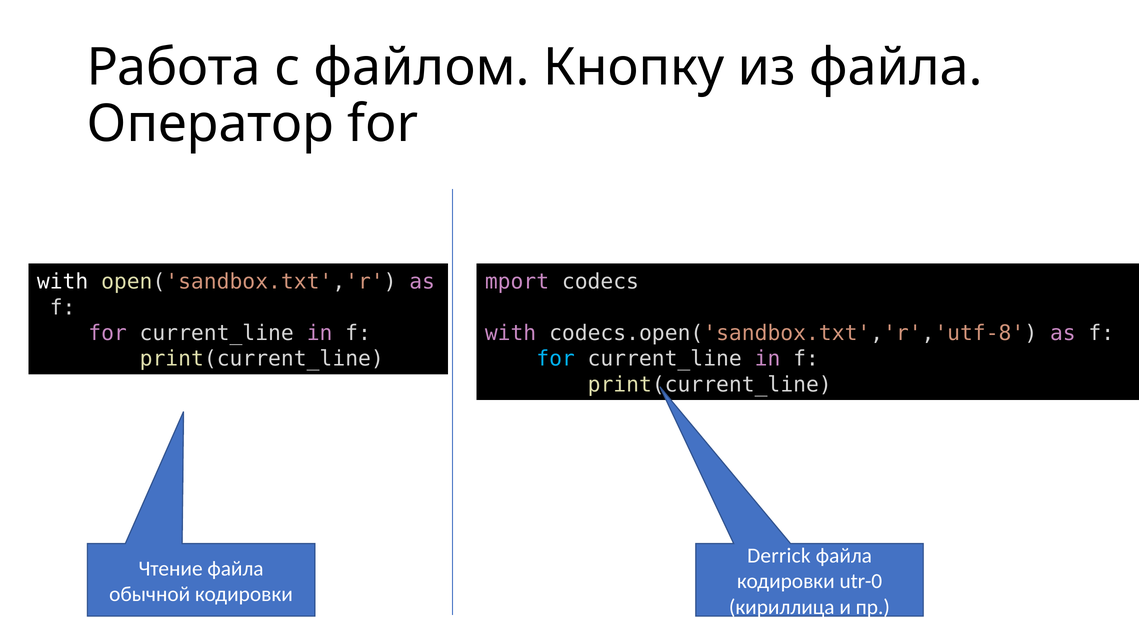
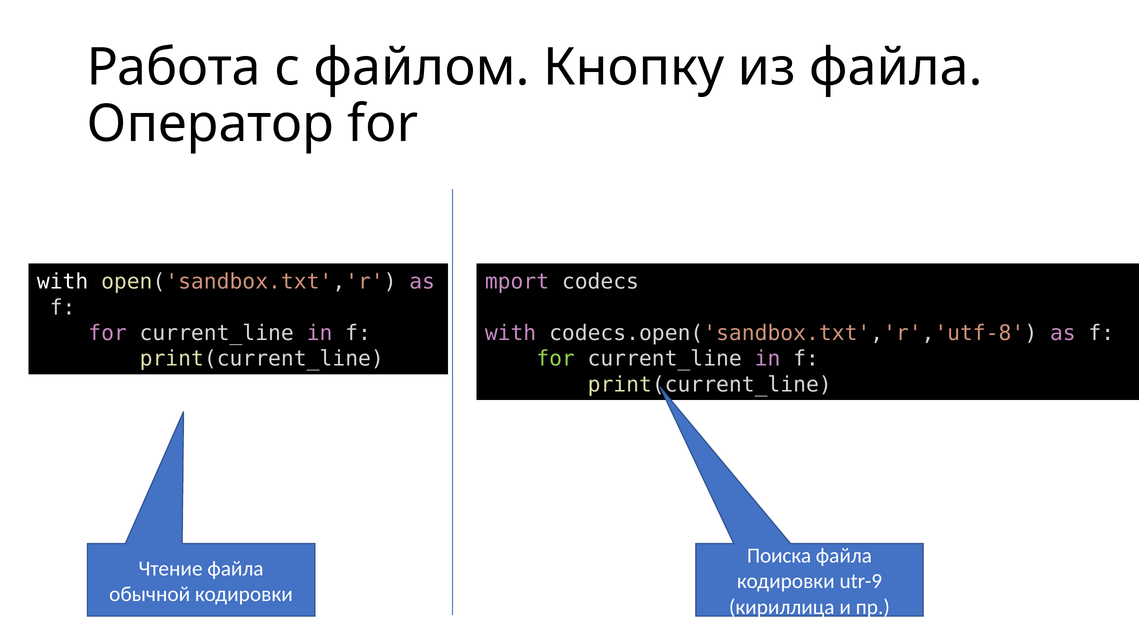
for colour: light blue -> light green (556, 359)
Derrick: Derrick -> Поиска (779, 555)
utr-0: utr-0 -> utr-9 (861, 581)
